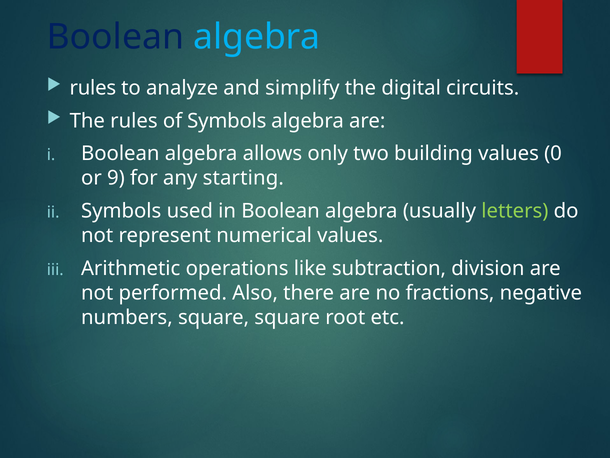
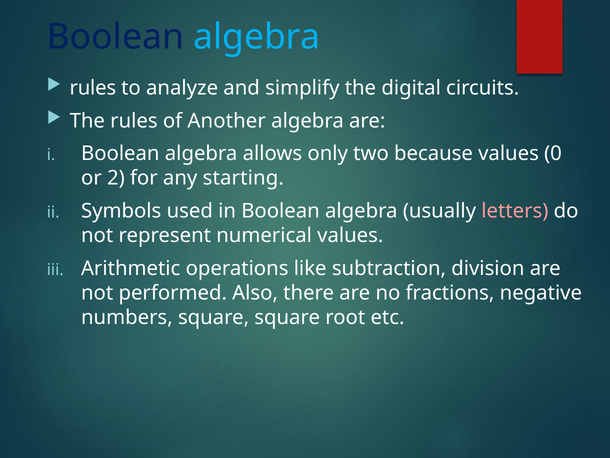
of Symbols: Symbols -> Another (227, 121)
building: building -> because (433, 154)
9: 9 -> 2 (116, 178)
letters colour: light green -> pink (515, 211)
